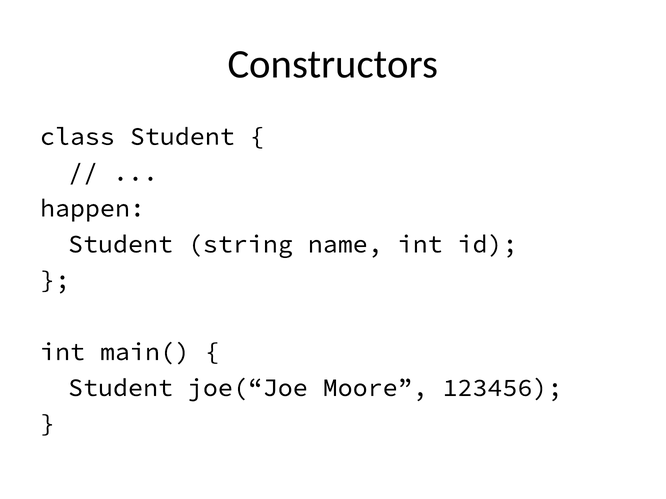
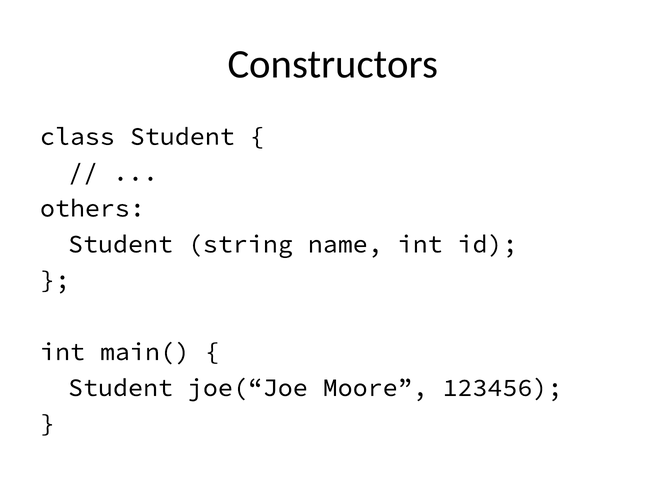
happen: happen -> others (92, 208)
